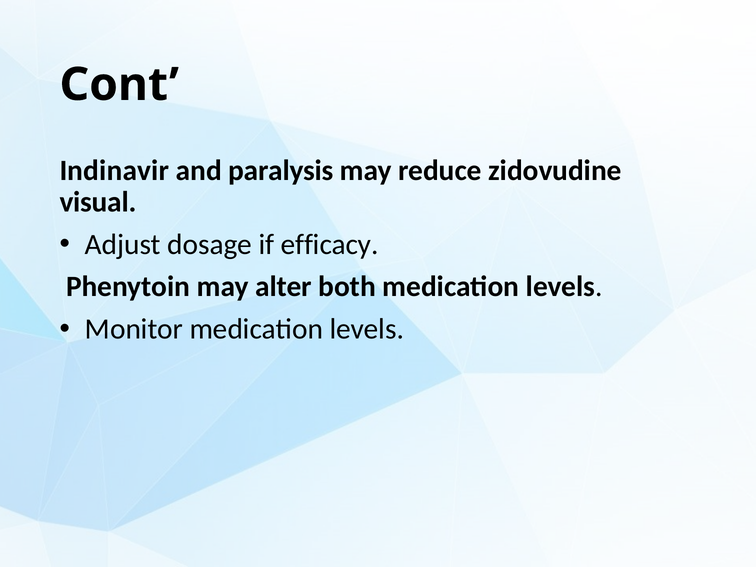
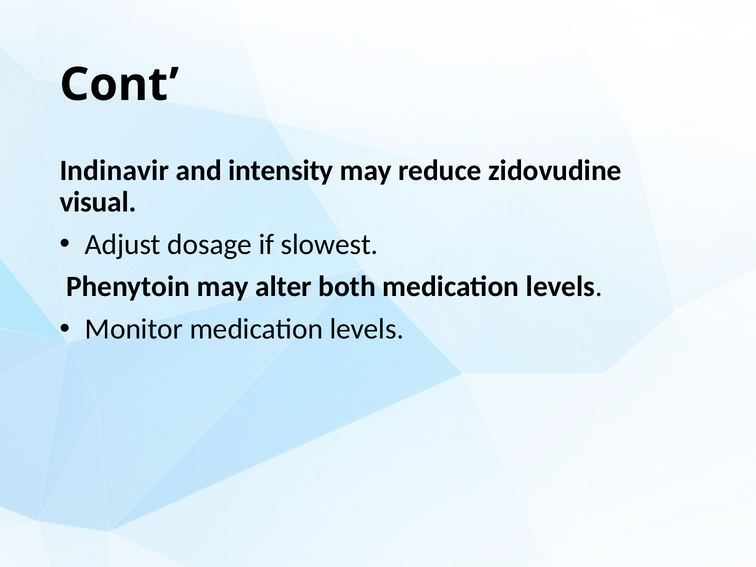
paralysis: paralysis -> intensity (281, 170)
efficacy: efficacy -> slowest (330, 244)
